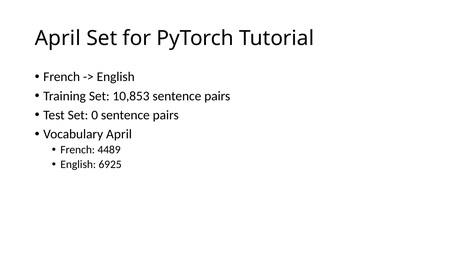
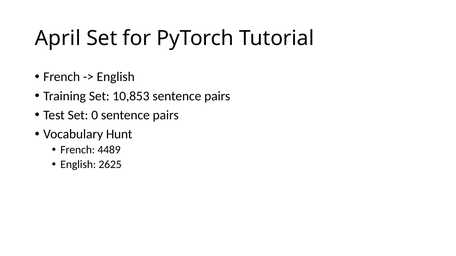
Vocabulary April: April -> Hunt (119, 134)
6925: 6925 -> 2625 (110, 165)
